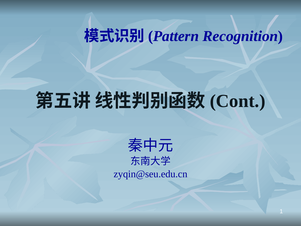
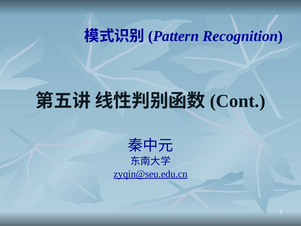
zyqin@seu.edu.cn underline: none -> present (150, 174)
